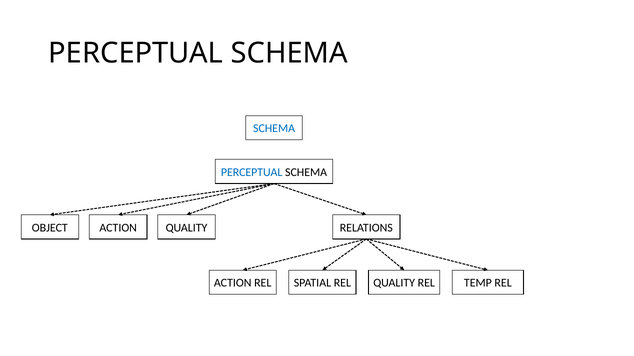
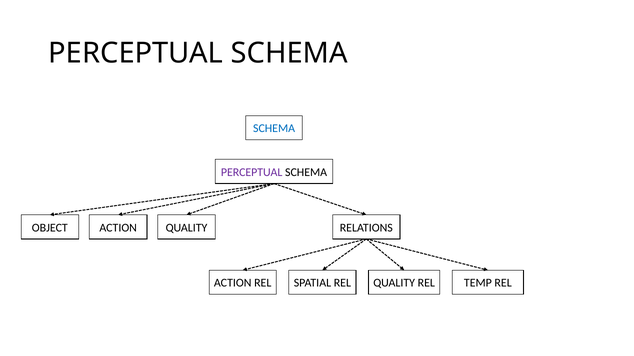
PERCEPTUAL colour: blue -> purple (252, 173)
